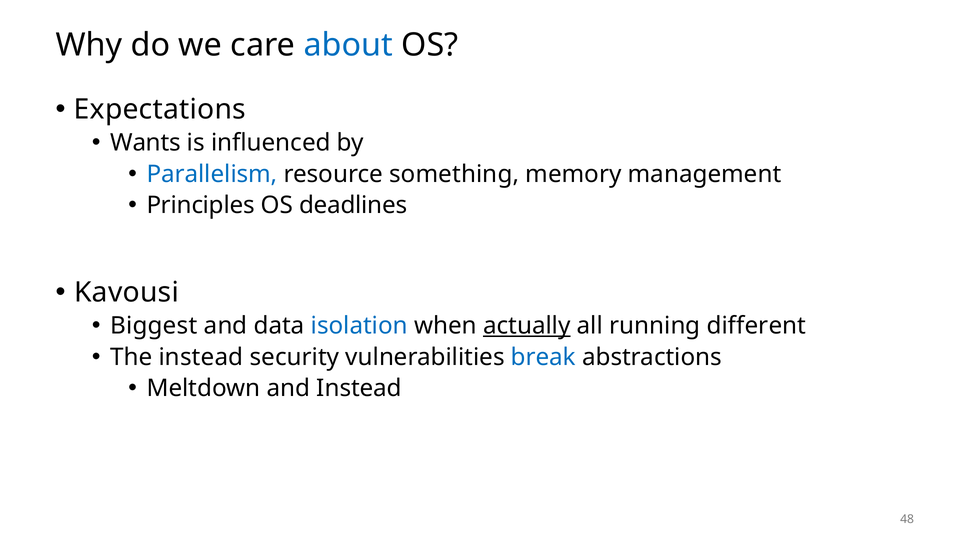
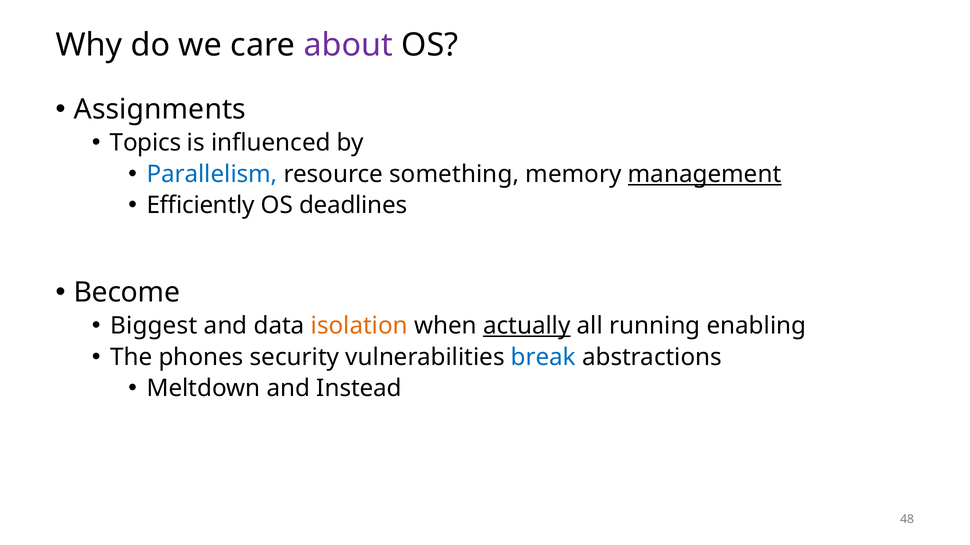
about colour: blue -> purple (348, 45)
Expectations: Expectations -> Assignments (160, 110)
Wants: Wants -> Topics (146, 143)
management underline: none -> present (705, 174)
Principles: Principles -> Efficiently (201, 206)
Kavousi: Kavousi -> Become (127, 293)
isolation colour: blue -> orange (359, 326)
different: different -> enabling (756, 326)
The instead: instead -> phones (201, 357)
